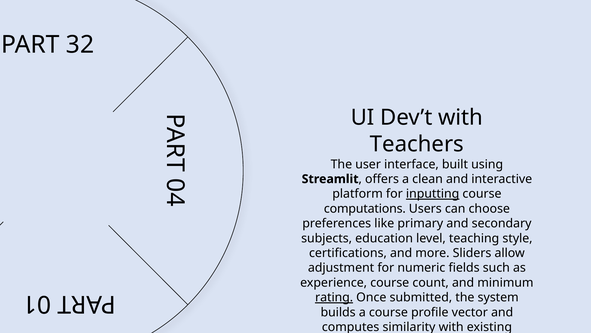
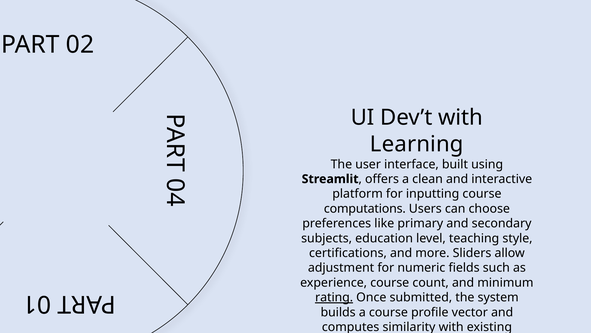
32: 32 -> 02 (80, 45)
Teachers: Teachers -> Learning (417, 144)
inputting underline: present -> none (433, 194)
